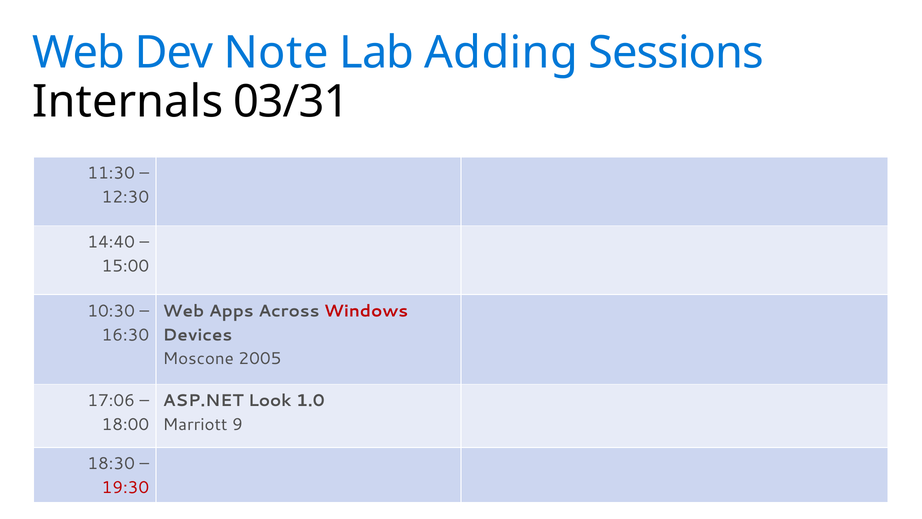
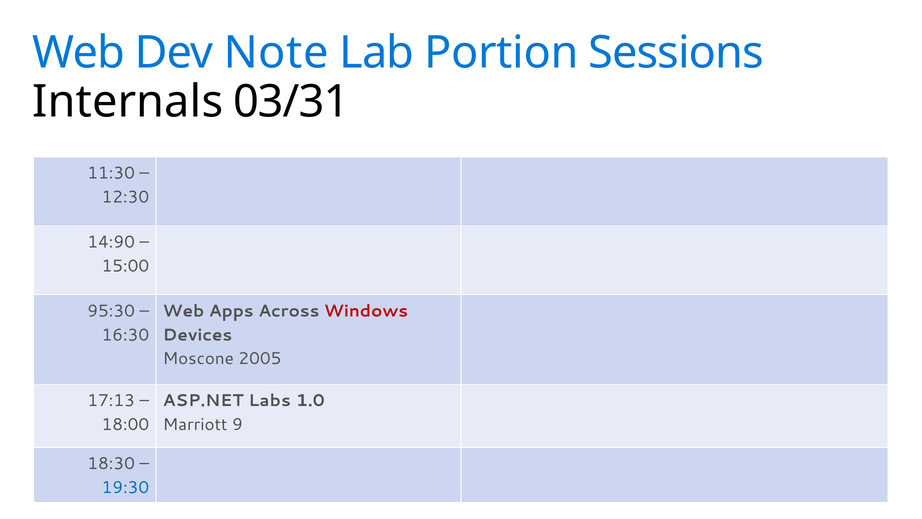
Adding: Adding -> Portion (501, 53)
14:40: 14:40 -> 14:90 (111, 242)
10:30: 10:30 -> 95:30 (111, 311)
17:06: 17:06 -> 17:13 (111, 400)
Look: Look -> Labs (270, 400)
19:30 colour: red -> blue (125, 487)
